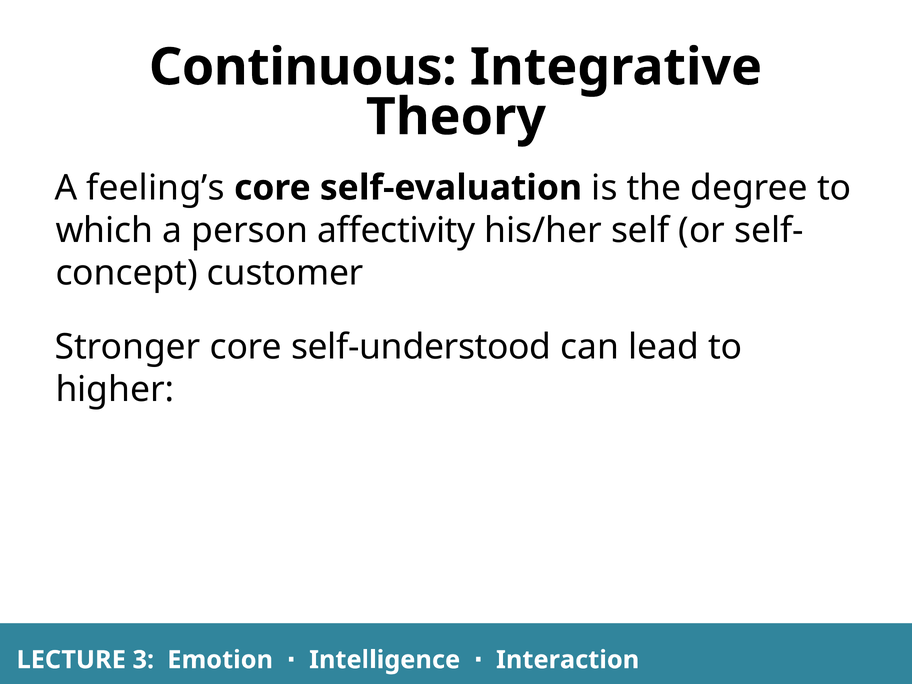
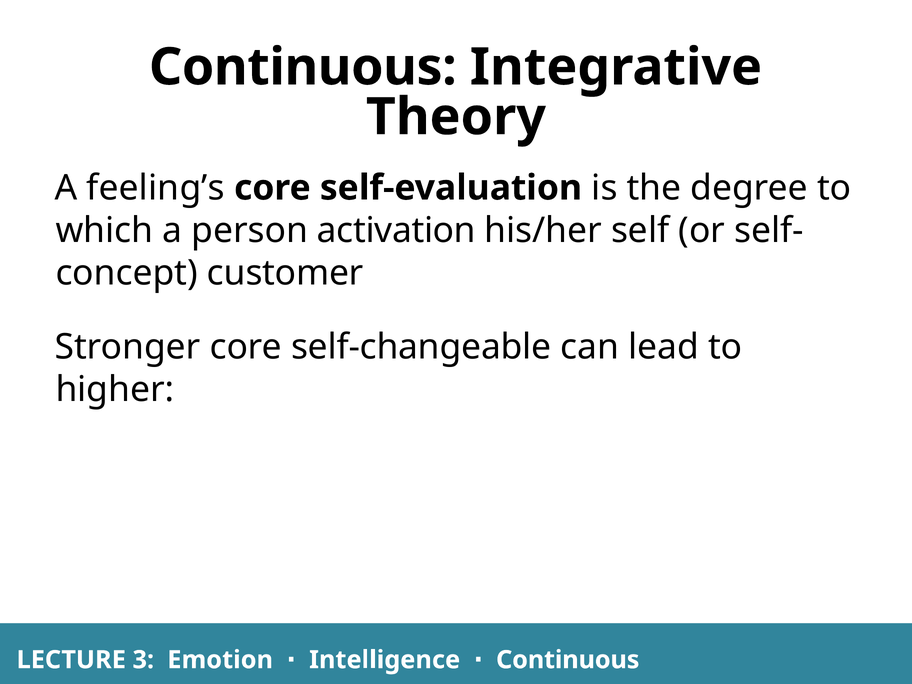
affectivity: affectivity -> activation (396, 230)
self-understood: self-understood -> self-changeable (421, 347)
Intelligence Interaction: Interaction -> Continuous (568, 660)
